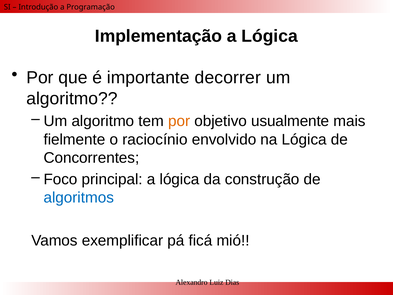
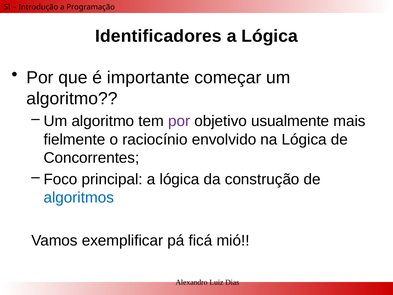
Implementação: Implementação -> Identificadores (158, 36)
decorrer: decorrer -> começar (228, 77)
por colour: orange -> purple (179, 121)
